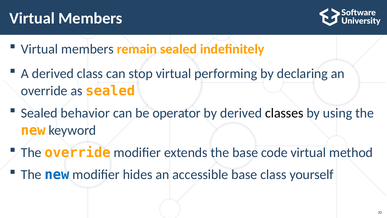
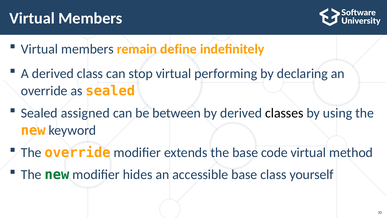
remain sealed: sealed -> define (178, 49)
behavior: behavior -> assigned (85, 113)
operator: operator -> between (177, 113)
new colour: blue -> green (57, 174)
